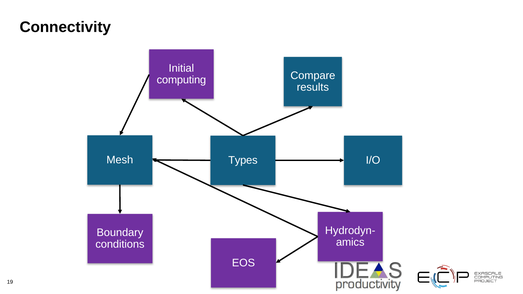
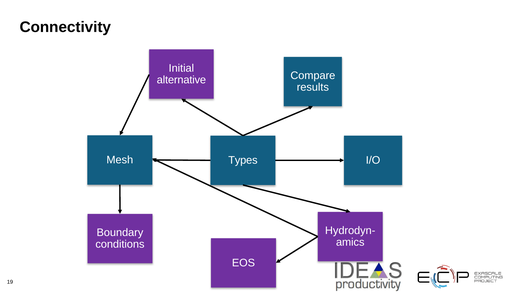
computing: computing -> alternative (181, 80)
